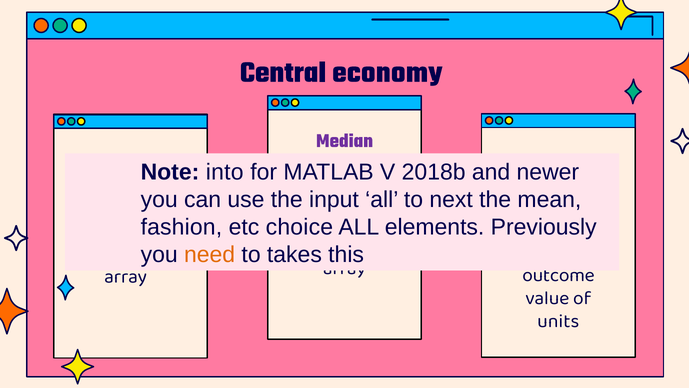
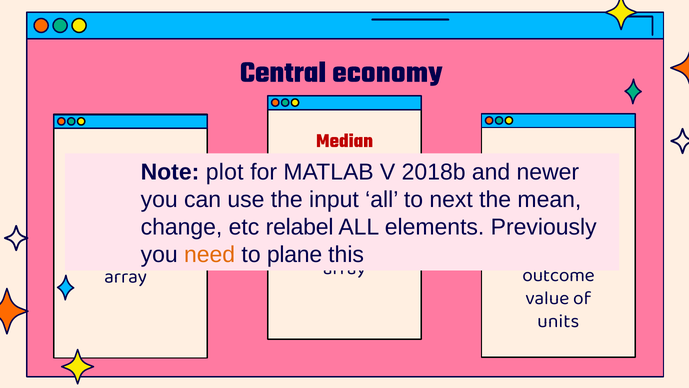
Median colour: purple -> red (345, 140)
into: into -> plot (225, 172)
fashion: fashion -> change (181, 227)
choice: choice -> relabel (300, 227)
takes: takes -> plane (295, 255)
